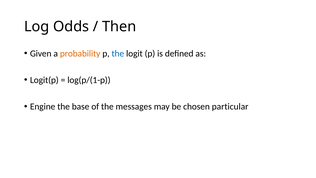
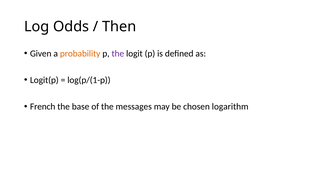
the colour: blue -> purple (118, 53)
Engine: Engine -> French (43, 106)
particular: particular -> logarithm (230, 106)
